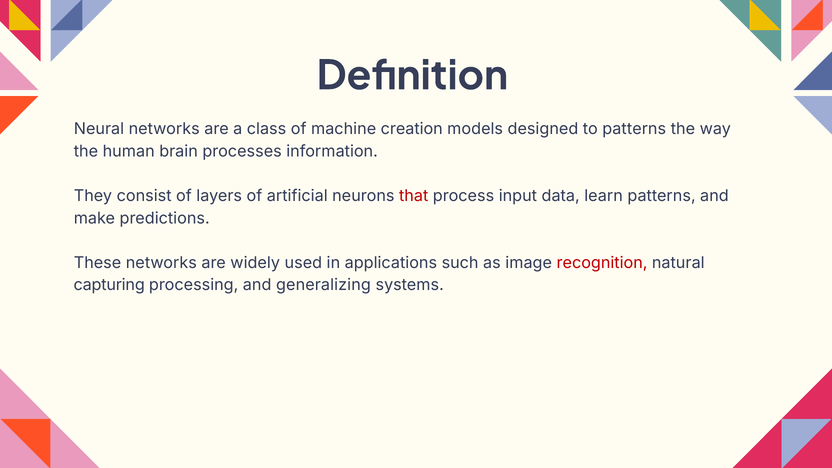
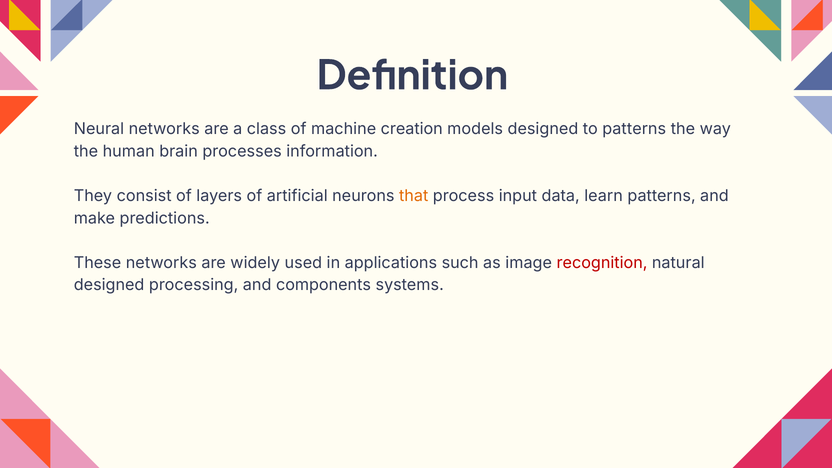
that colour: red -> orange (414, 196)
capturing: capturing -> designed (109, 285)
generalizing: generalizing -> components (324, 285)
